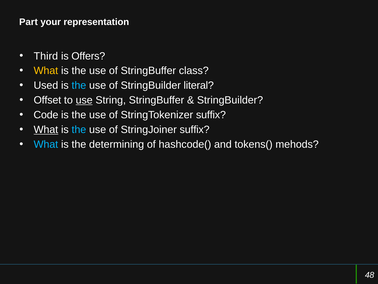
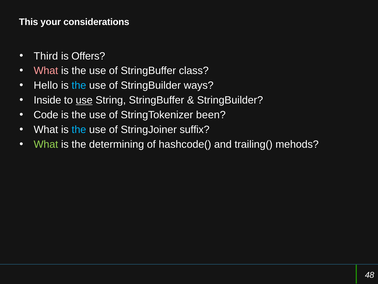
Part: Part -> This (29, 22)
representation: representation -> considerations (96, 22)
What colour: yellow -> pink (46, 71)
Used: Used -> Hello (46, 85)
literal: literal -> ways (199, 85)
Offset: Offset -> Inside (47, 100)
StringTokenizer suffix: suffix -> been (211, 115)
What underline: present -> none (46, 129)
What colour: light blue -> light green (46, 144)
tokens(: tokens( -> trailing( (254, 144)
